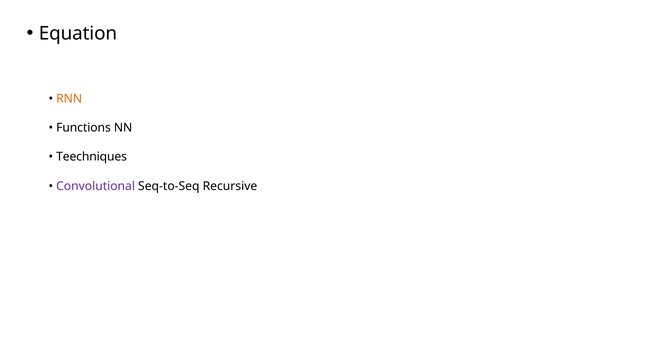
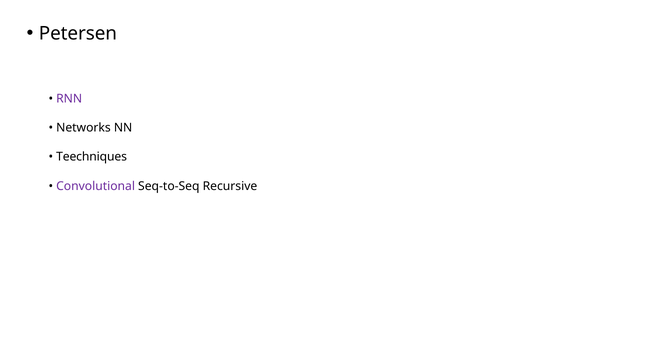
Equation: Equation -> Petersen (78, 33)
RNN colour: orange -> purple (69, 99)
Functions: Functions -> Networks (83, 128)
